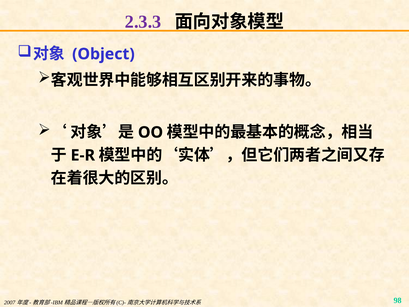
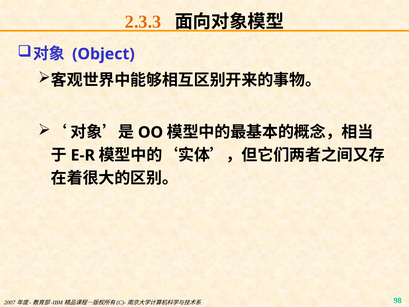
2.3.3 colour: purple -> orange (143, 22)
